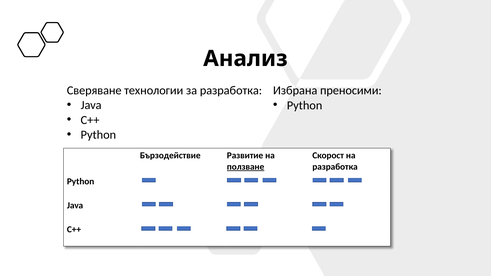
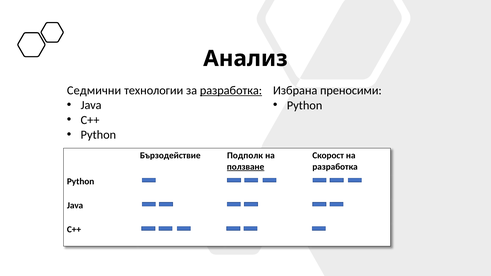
Сверяване: Сверяване -> Седмични (94, 91)
разработка underline: none -> present (231, 91)
Развитие: Развитие -> Подполк (245, 156)
